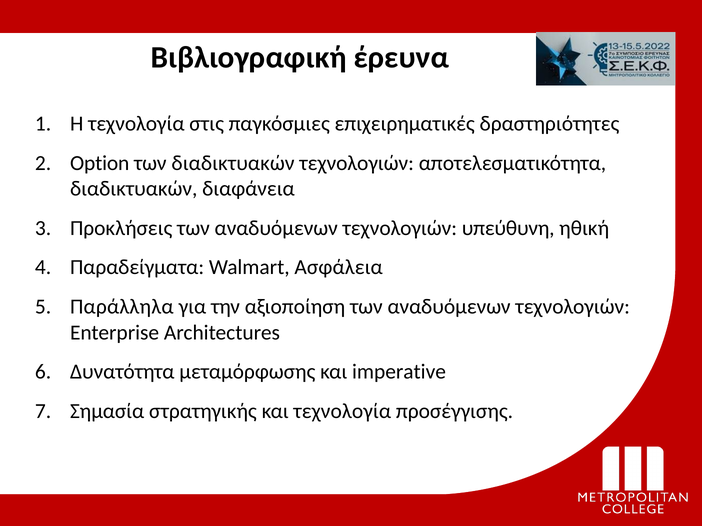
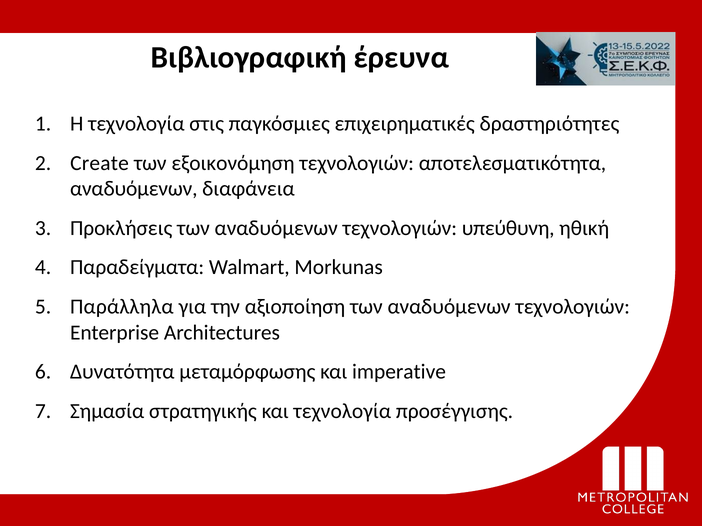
Option: Option -> Create (100, 163)
των διαδικτυακών: διαδικτυακών -> εξοικονόμηση (233, 163)
διαδικτυακών: διαδικτυακών -> αναδυόμενων (134, 189)
Ασφάλεια: Ασφάλεια -> Morkunas (339, 268)
